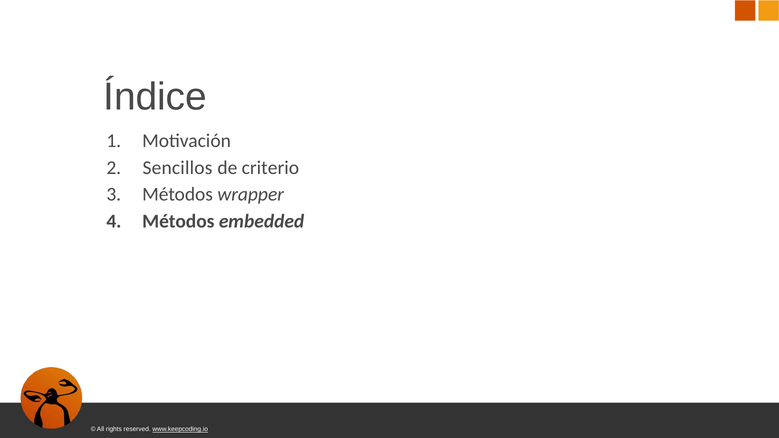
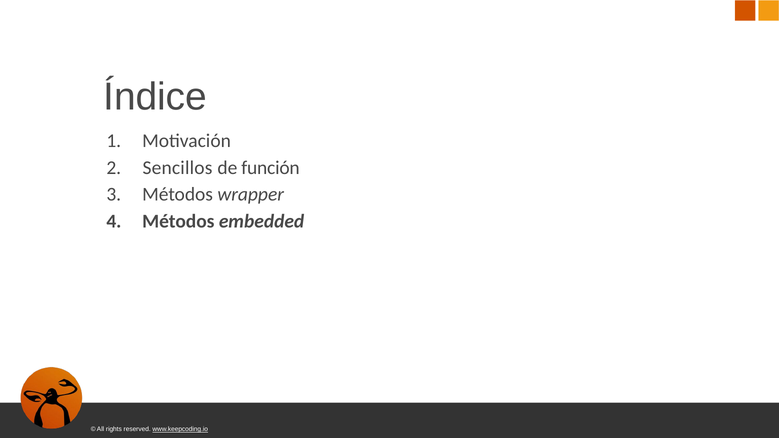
criterio: criterio -> función (270, 168)
